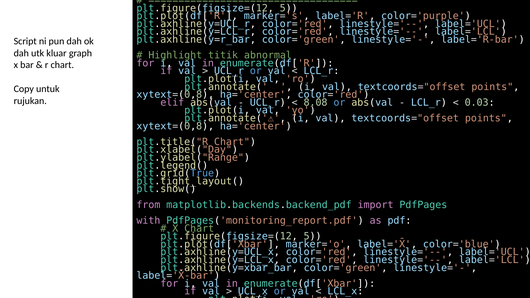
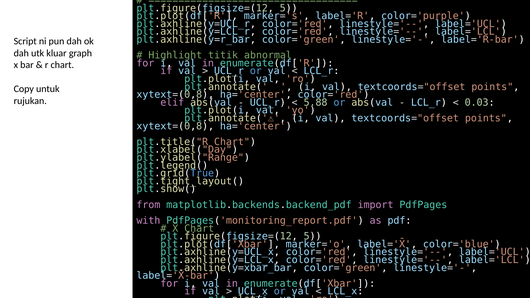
8.08: 8.08 -> 5.88 (316, 103)
